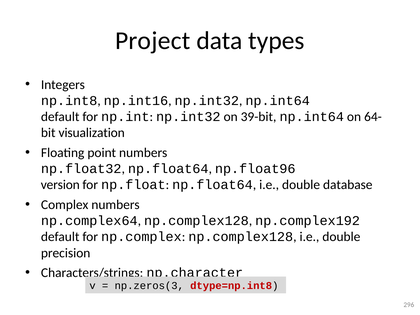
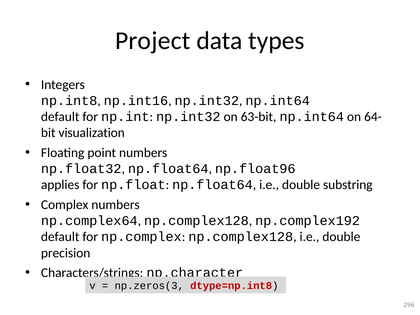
39-bit: 39-bit -> 63-bit (259, 117)
version: version -> applies (60, 185)
database: database -> substring (348, 185)
